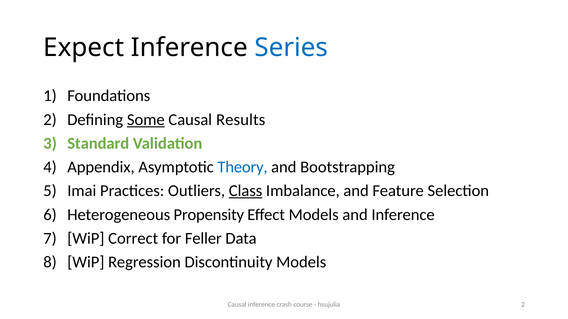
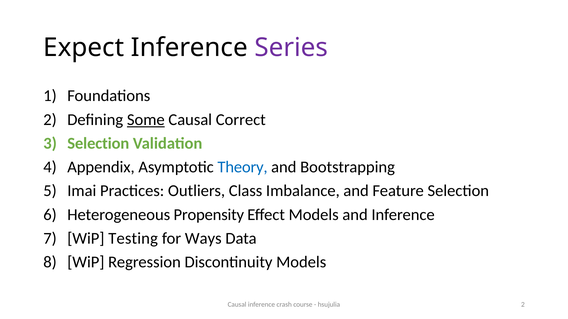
Series colour: blue -> purple (291, 48)
Results: Results -> Correct (241, 120)
Standard: Standard -> Selection (98, 144)
Class underline: present -> none (246, 191)
Correct: Correct -> Testing (133, 239)
Feller: Feller -> Ways (203, 239)
